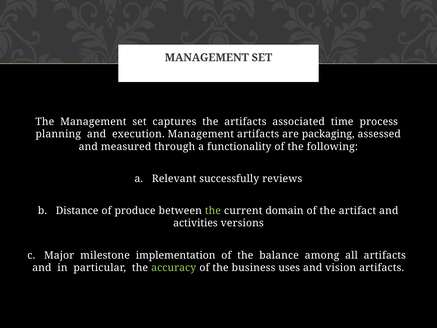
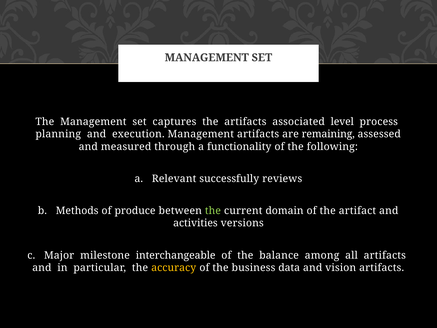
time: time -> level (342, 122)
packaging: packaging -> remaining (328, 134)
Distance: Distance -> Methods (77, 211)
implementation: implementation -> interchangeable (176, 255)
accuracy colour: light green -> yellow (174, 267)
uses: uses -> data (289, 267)
